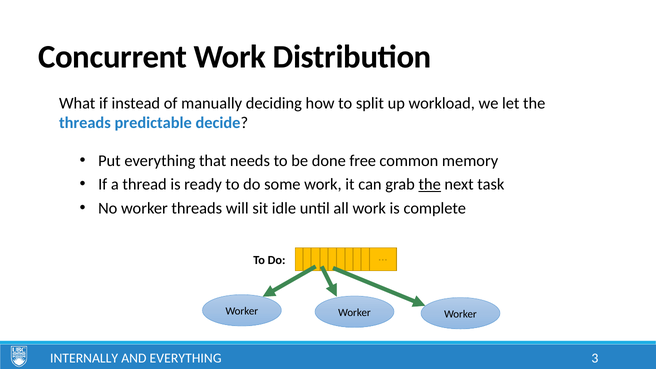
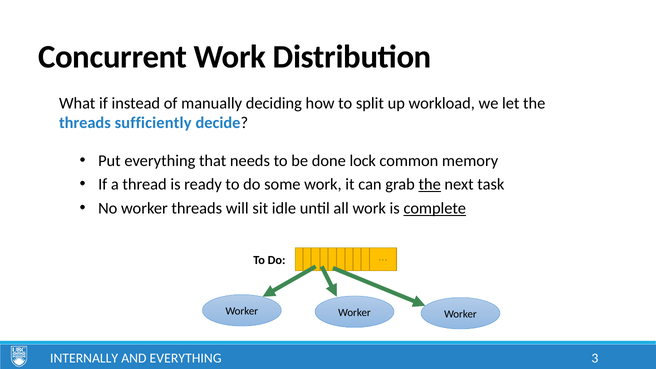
predictable: predictable -> sufficiently (153, 123)
free: free -> lock (363, 161)
complete underline: none -> present (435, 208)
